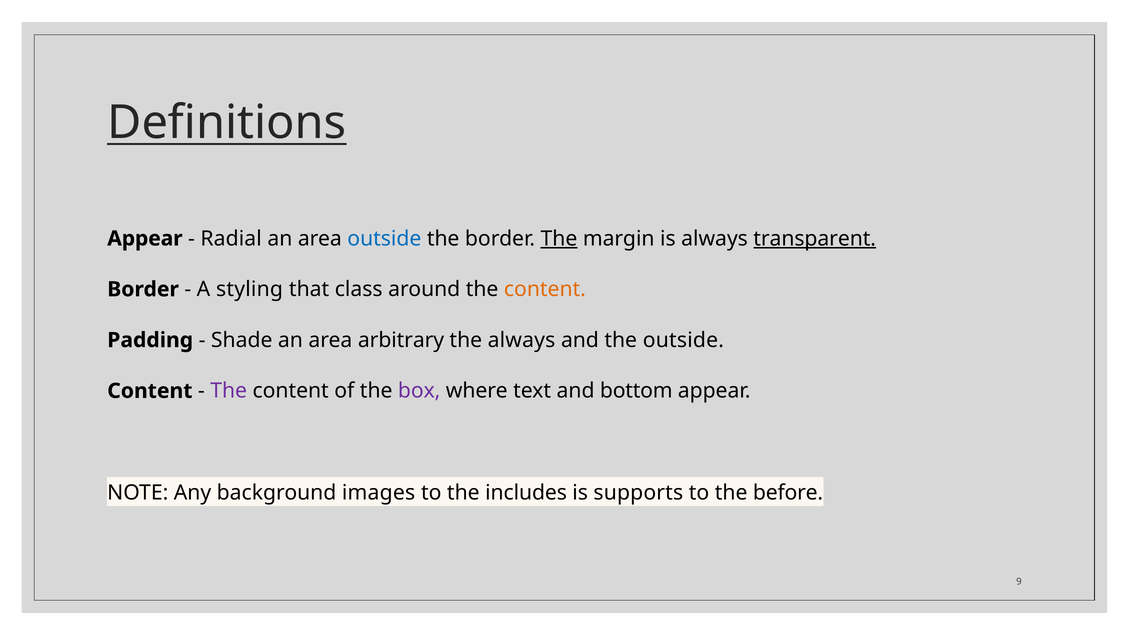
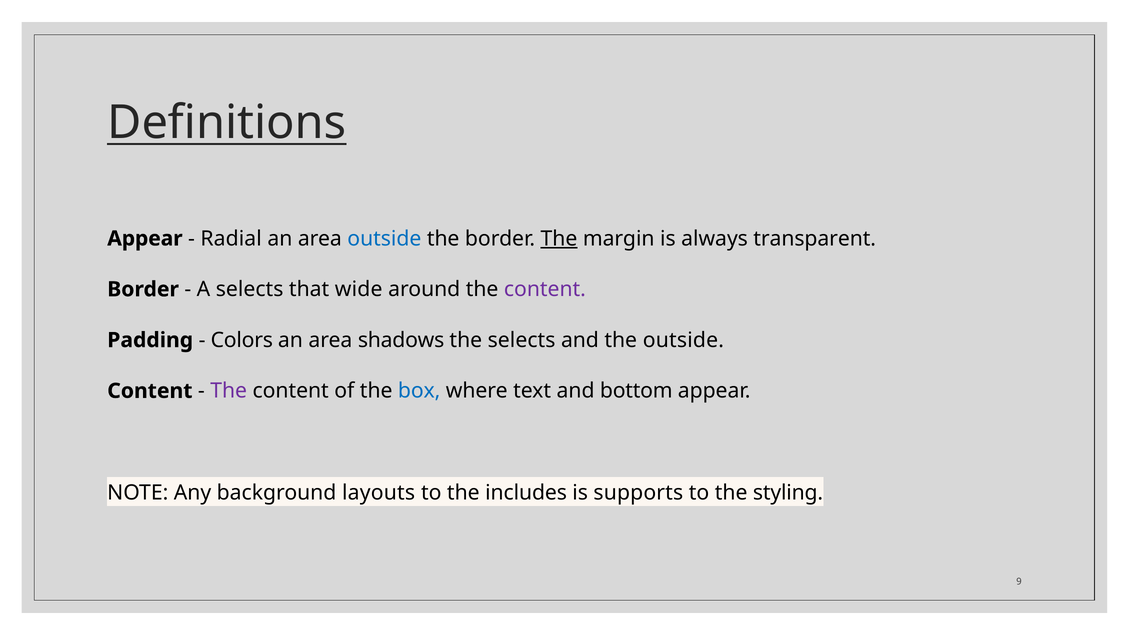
transparent underline: present -> none (815, 239)
A styling: styling -> selects (250, 289)
class: class -> wide (359, 289)
content colour: orange -> purple (545, 289)
Shade: Shade -> Colors (242, 340)
arbitrary: arbitrary -> shadows (401, 340)
the always: always -> selects (522, 340)
box colour: purple -> blue (419, 391)
images: images -> layouts (379, 493)
before: before -> styling (788, 493)
